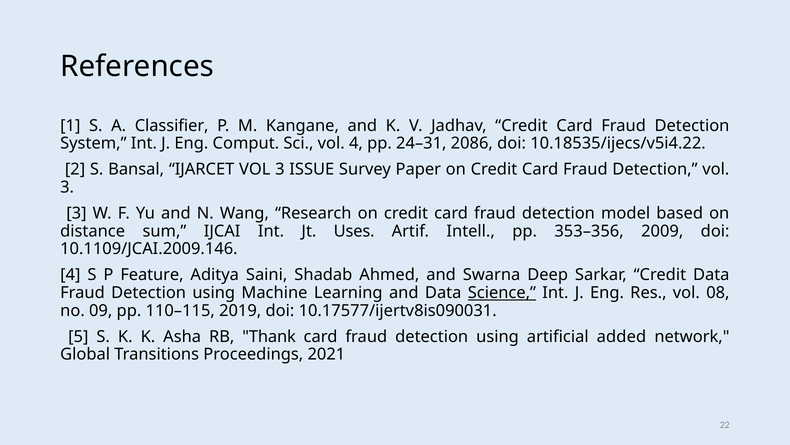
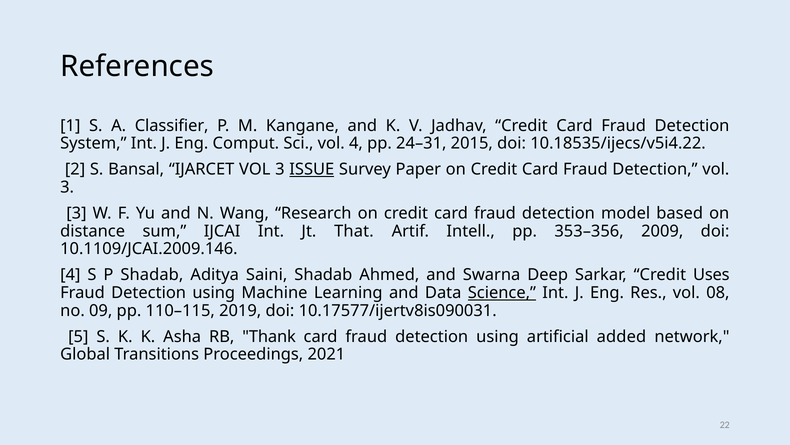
2086: 2086 -> 2015 (472, 143)
ISSUE underline: none -> present (312, 169)
Uses: Uses -> That (354, 231)
P Feature: Feature -> Shadab (152, 275)
Credit Data: Data -> Uses (711, 275)
